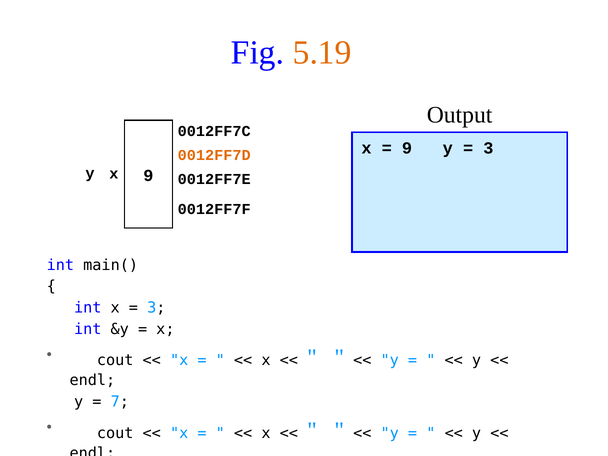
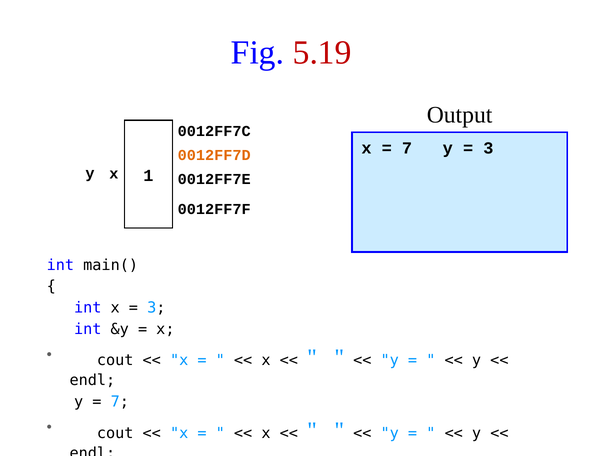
5.19 colour: orange -> red (322, 53)
9: 9 -> 7 (407, 148)
x 9: 9 -> 1 (148, 176)
